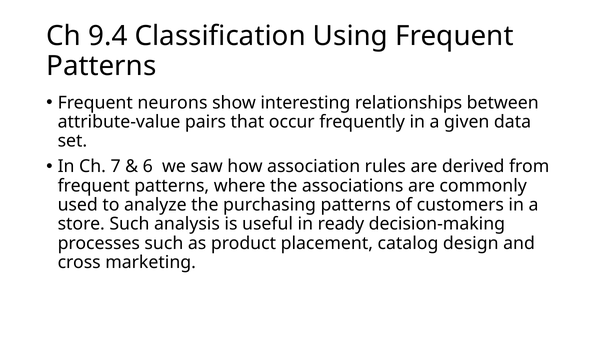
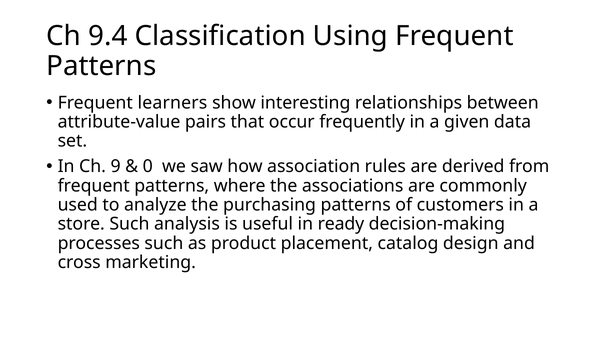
neurons: neurons -> learners (172, 103)
7: 7 -> 9 (116, 166)
6: 6 -> 0 (148, 166)
